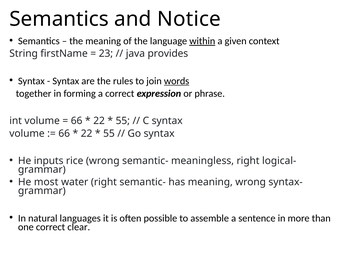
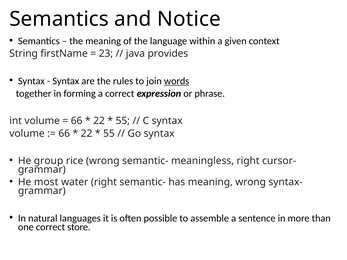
within underline: present -> none (202, 41)
inputs: inputs -> group (49, 161)
logical-: logical- -> cursor- (279, 161)
clear: clear -> store (79, 227)
